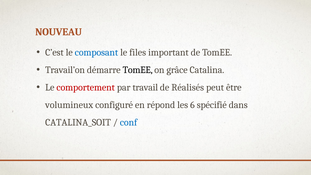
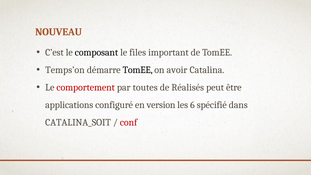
composant colour: blue -> black (96, 52)
Travail’on: Travail’on -> Temps’on (65, 70)
grâce: grâce -> avoir (177, 70)
travail: travail -> toutes (145, 87)
volumineux: volumineux -> applications (69, 105)
répond: répond -> version (161, 105)
conf colour: blue -> red (129, 122)
